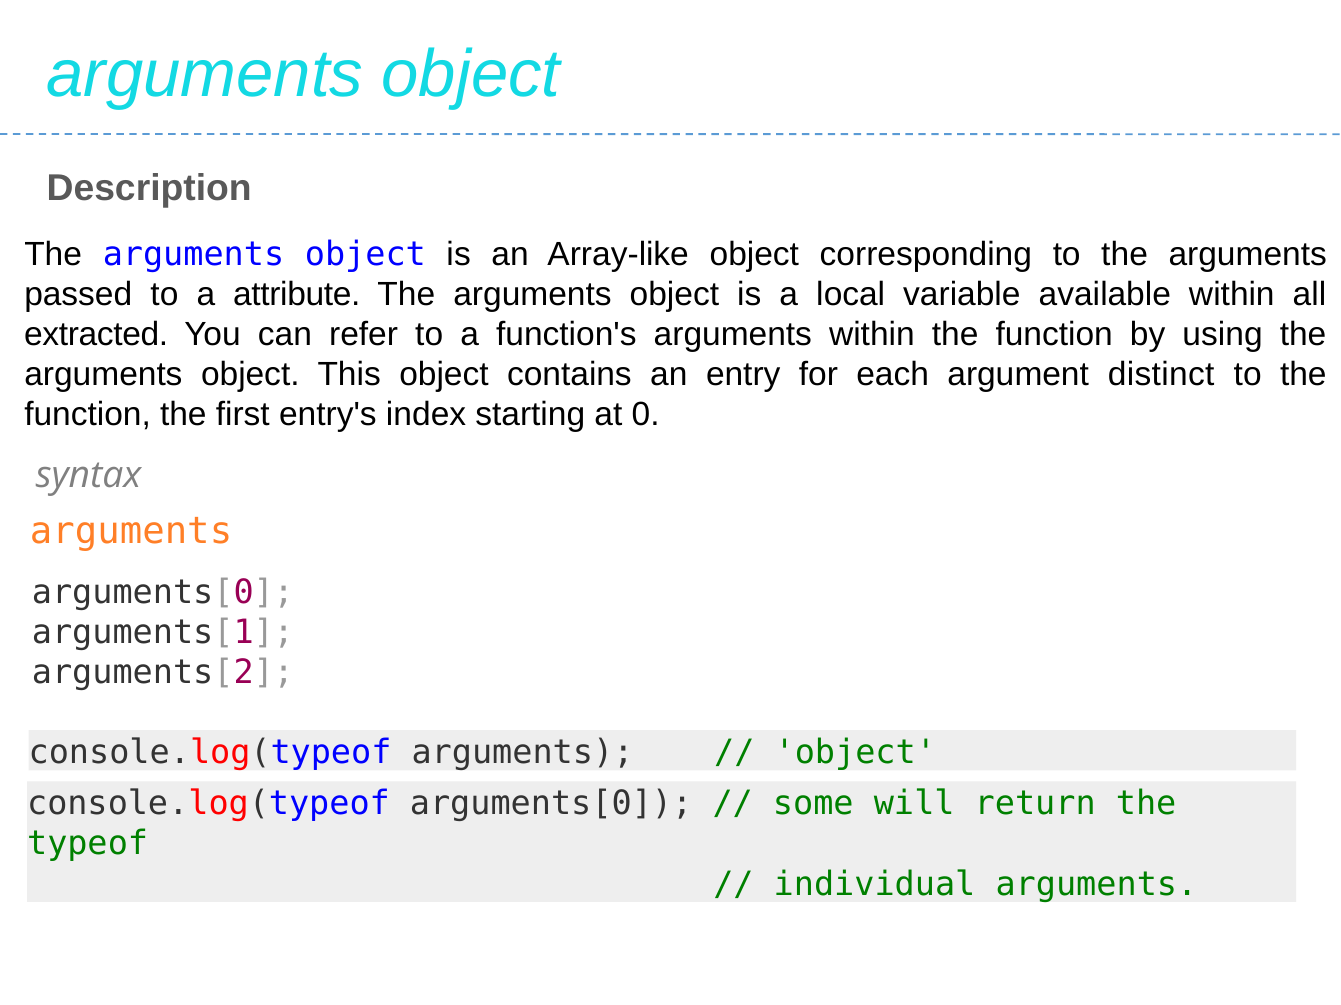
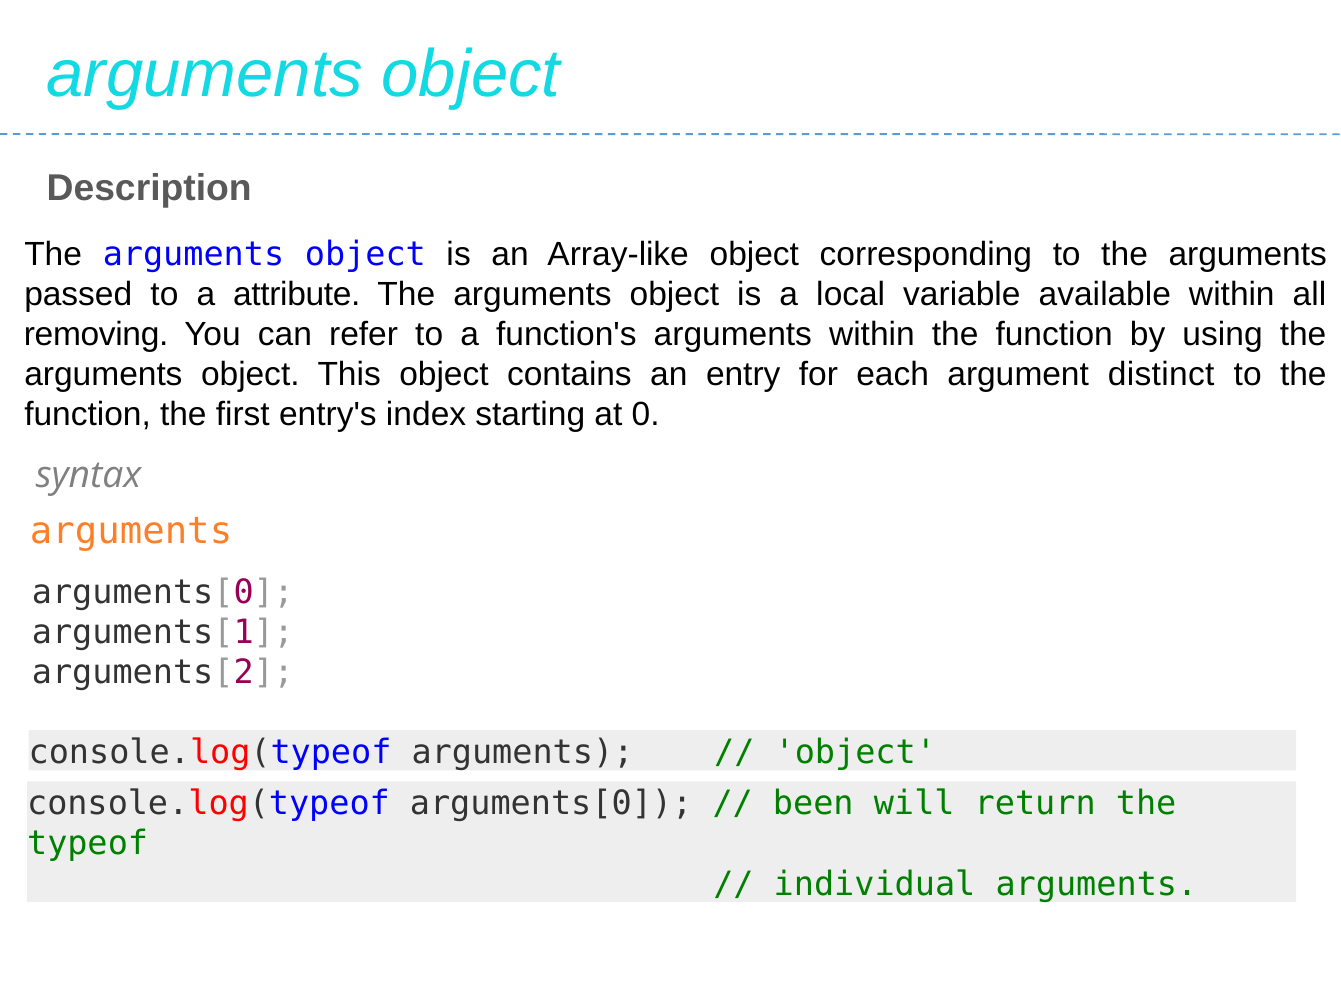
extracted: extracted -> removing (96, 335)
some: some -> been (813, 804)
